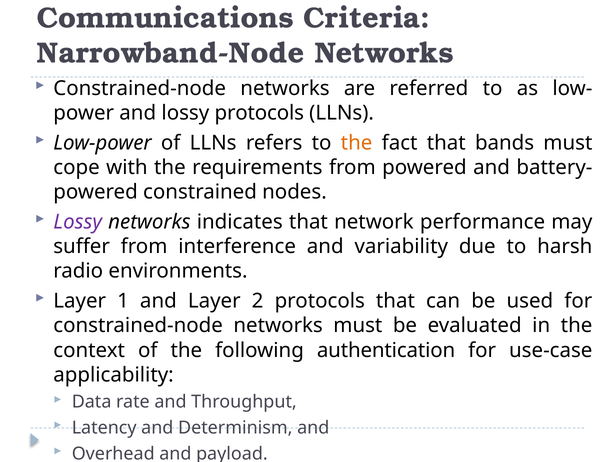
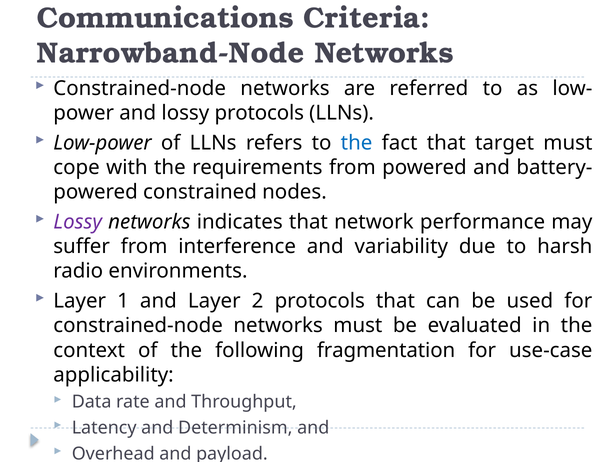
the colour: orange -> blue (357, 143)
bands: bands -> target (505, 143)
authentication: authentication -> fragmentation (386, 350)
